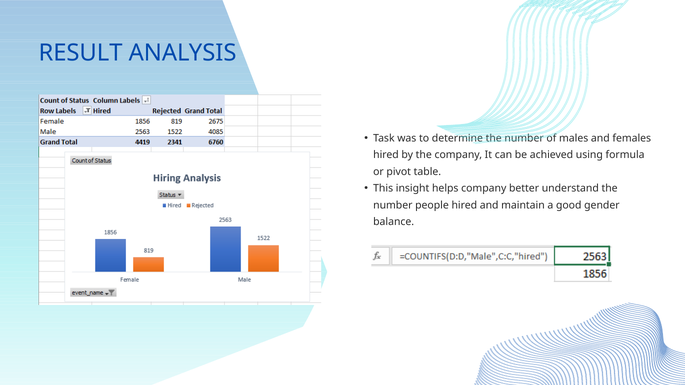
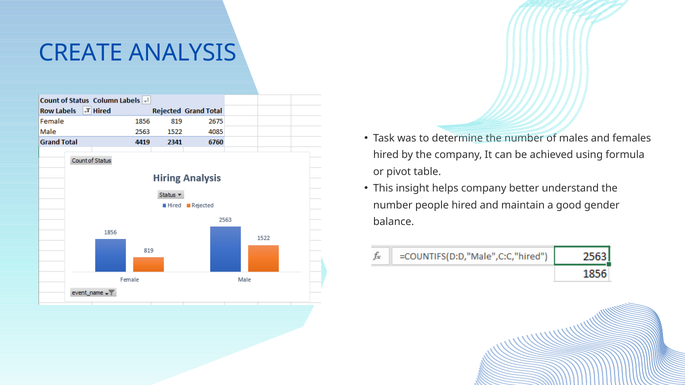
RESULT: RESULT -> CREATE (81, 53)
